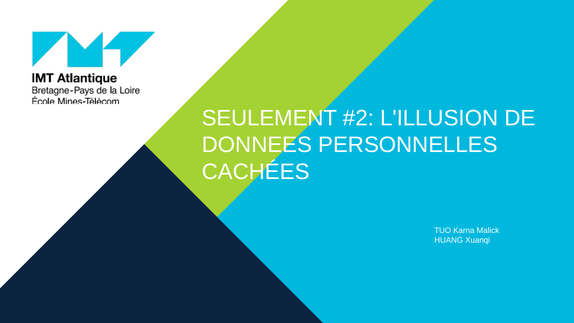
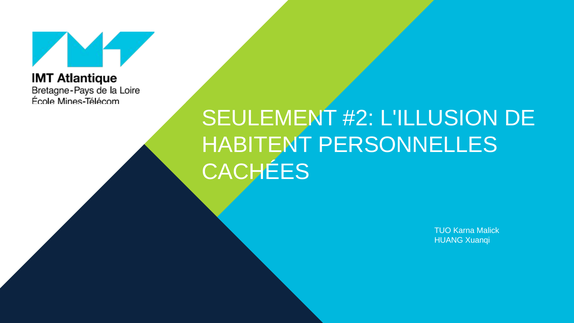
DONNEES: DONNEES -> HABITENT (257, 145)
